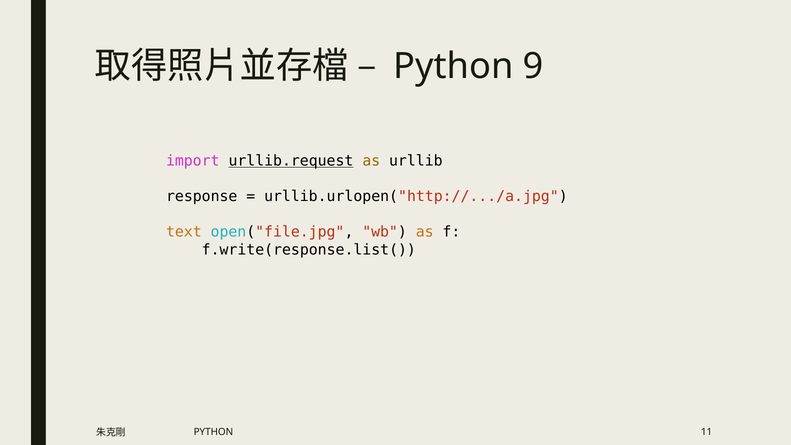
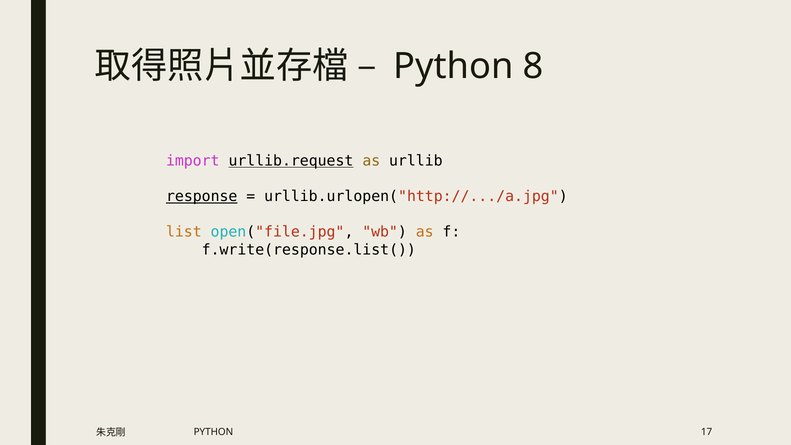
9: 9 -> 8 (533, 66)
response underline: none -> present (202, 196)
text: text -> list (184, 232)
11: 11 -> 17 (707, 432)
